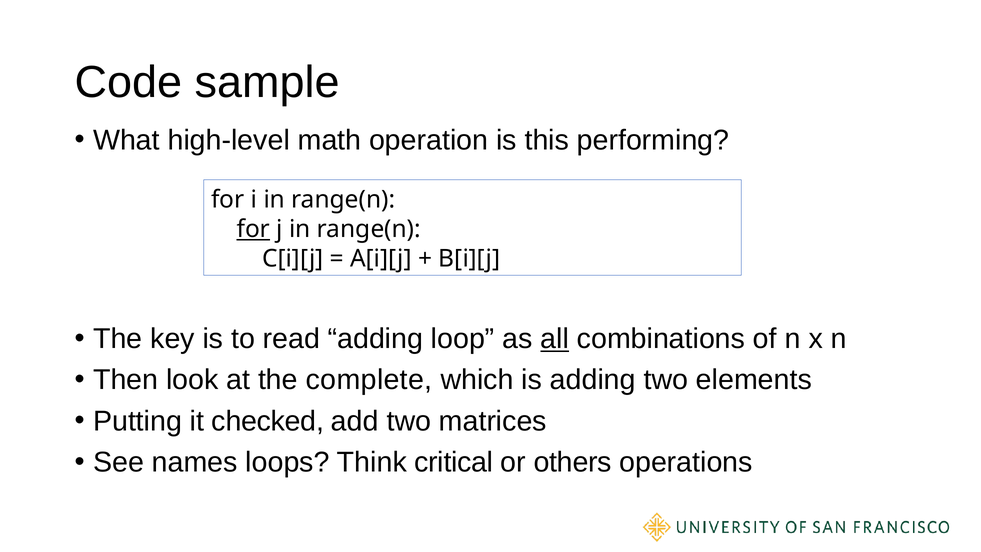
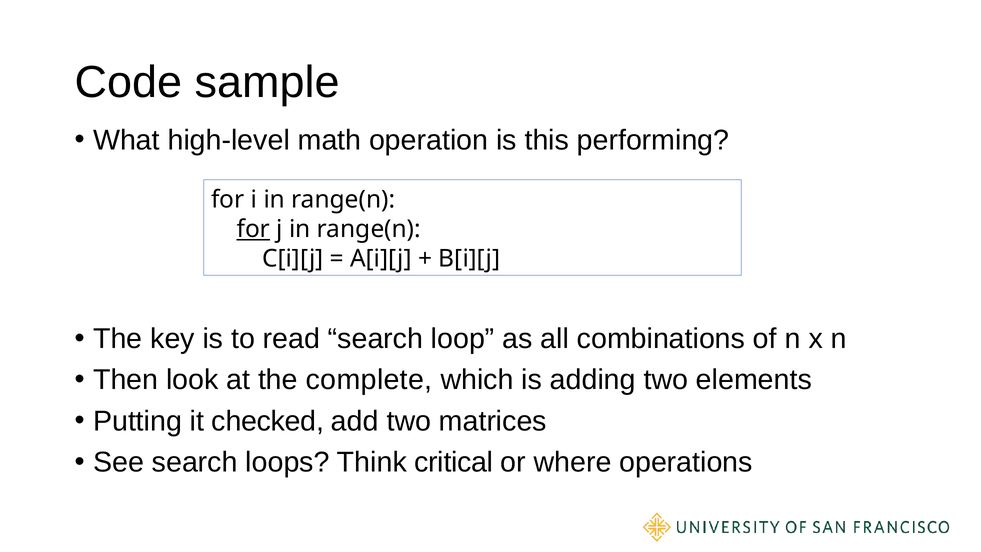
read adding: adding -> search (375, 339)
all underline: present -> none (555, 339)
See names: names -> search (195, 462)
others: others -> where (573, 462)
